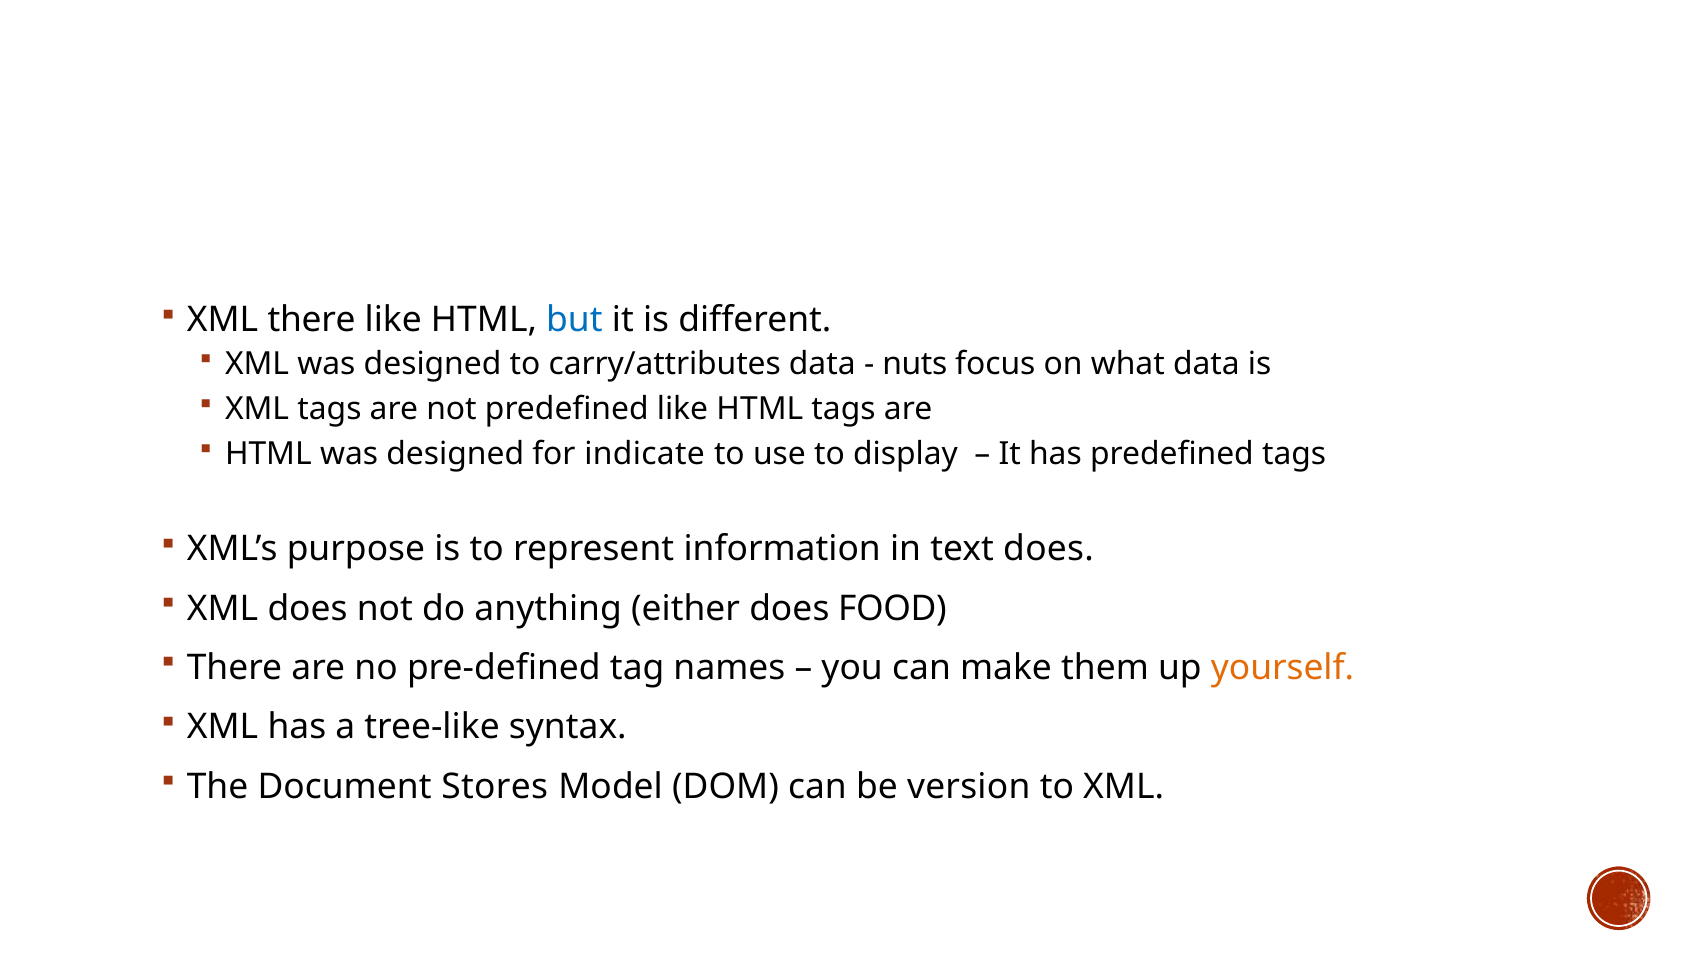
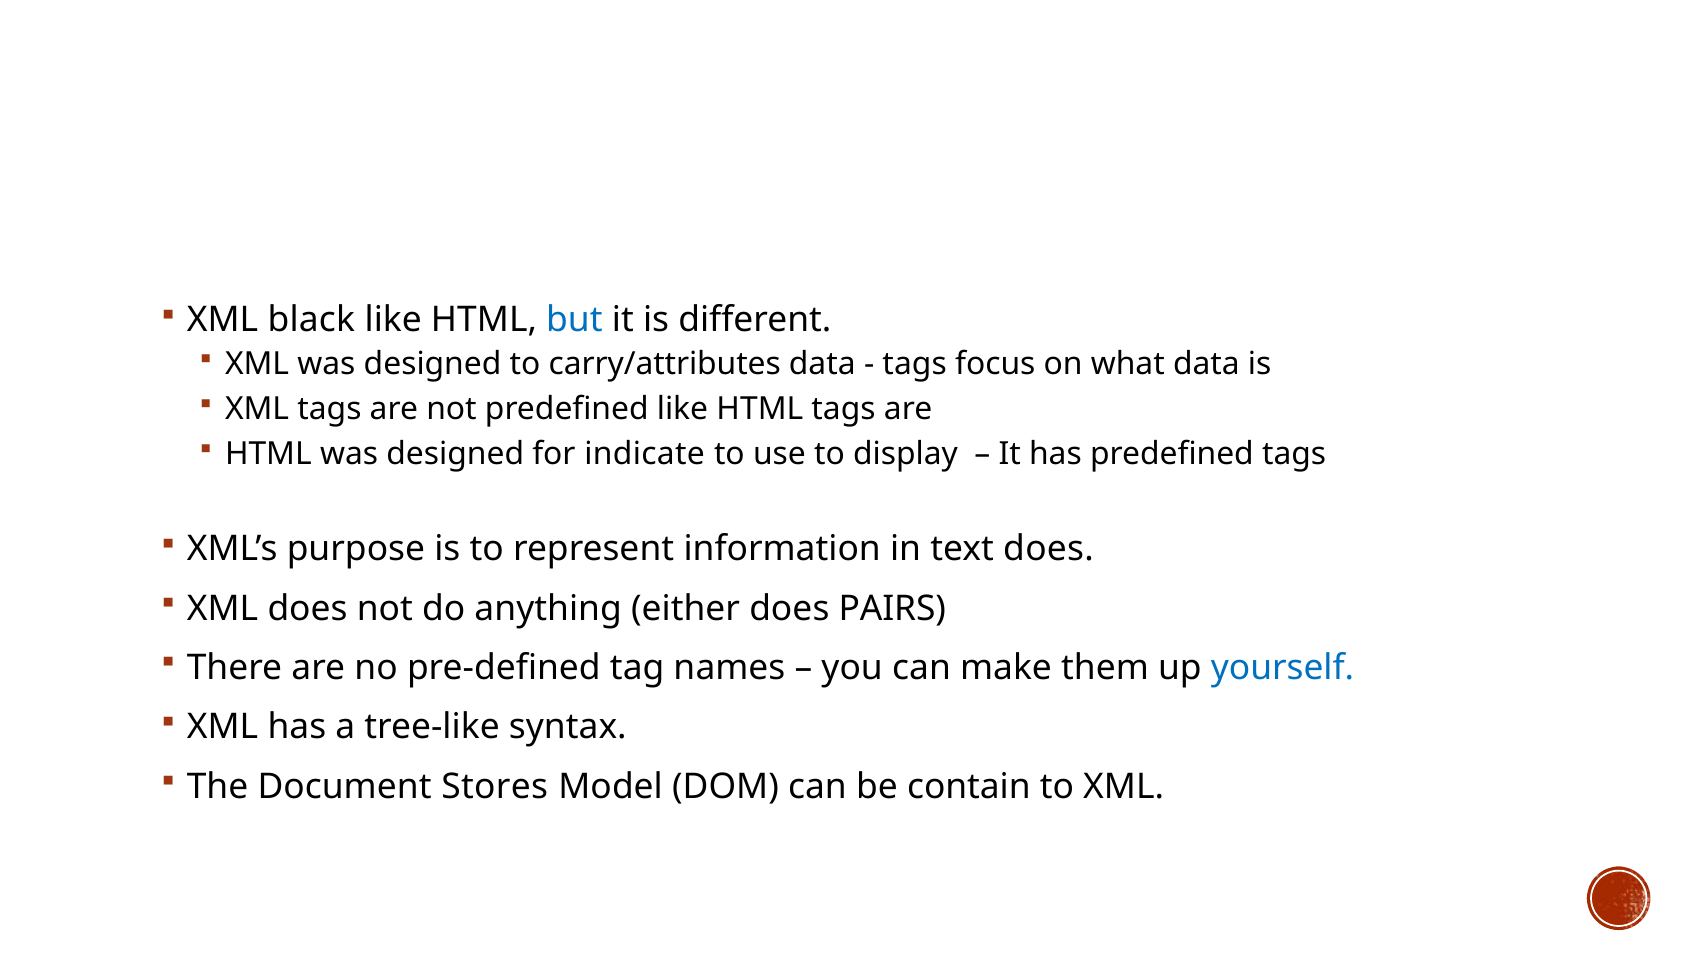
XML there: there -> black (311, 320)
nuts: nuts -> tags (915, 364)
FOOD: FOOD -> PAIRS (892, 609)
yourself colour: orange -> blue (1283, 668)
version: version -> contain (969, 787)
